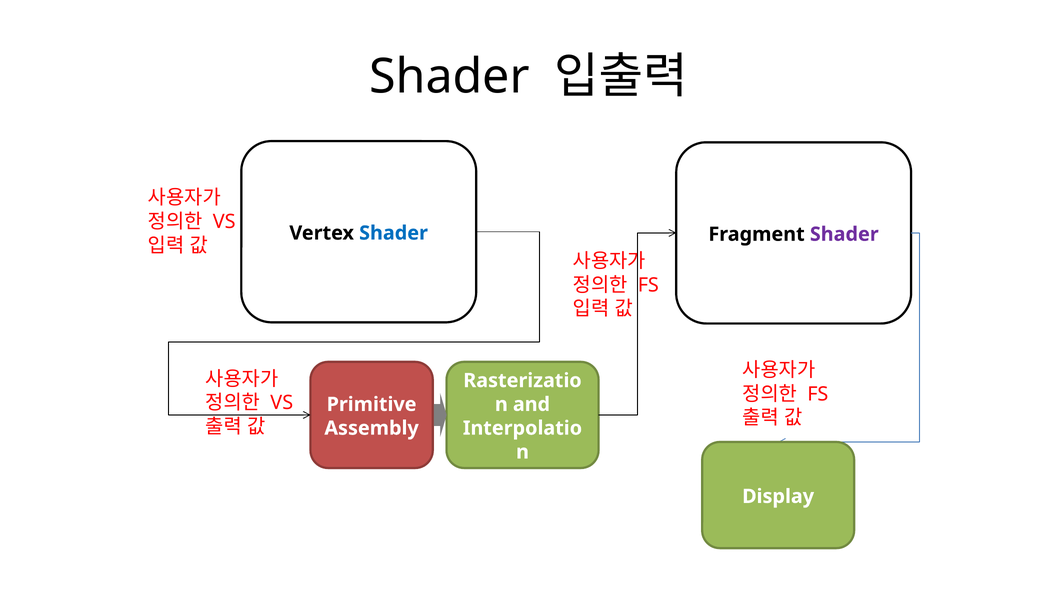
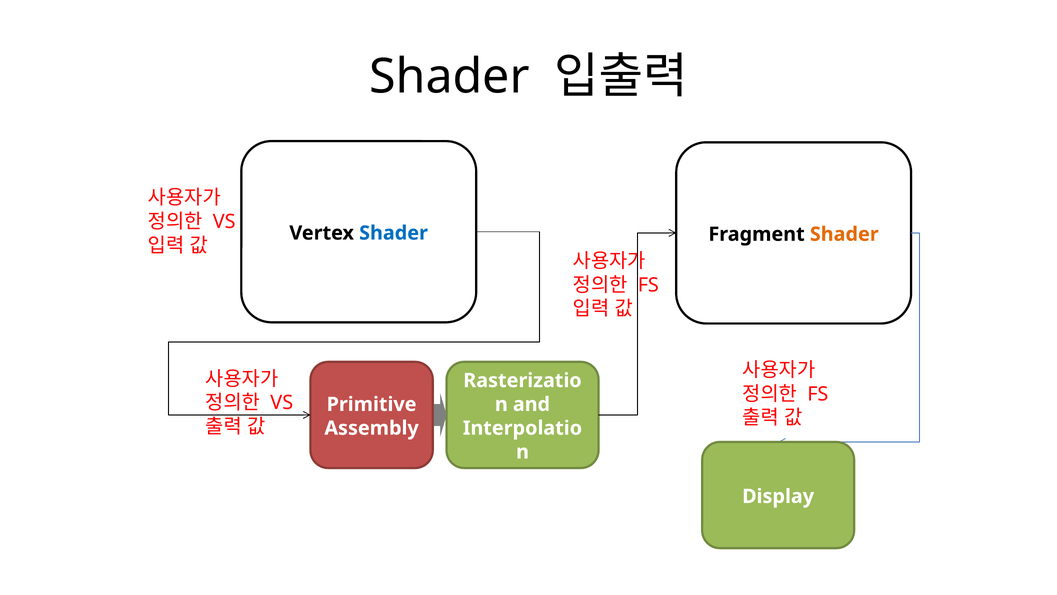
Shader colour: purple -> orange (844, 234)
